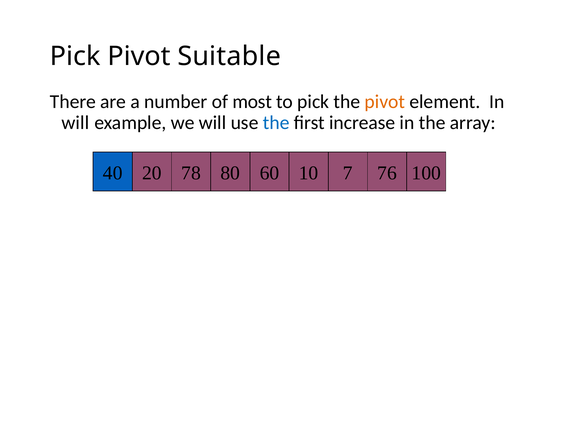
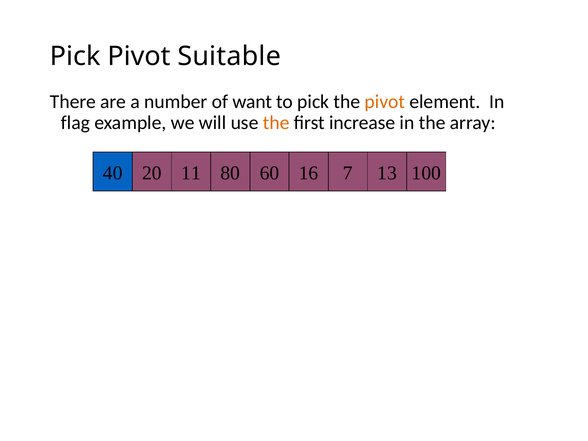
most: most -> want (252, 102)
will: will -> flag (75, 123)
the colour: blue -> orange (276, 123)
78: 78 -> 11 (191, 173)
10: 10 -> 16 (309, 173)
76: 76 -> 13 (387, 173)
